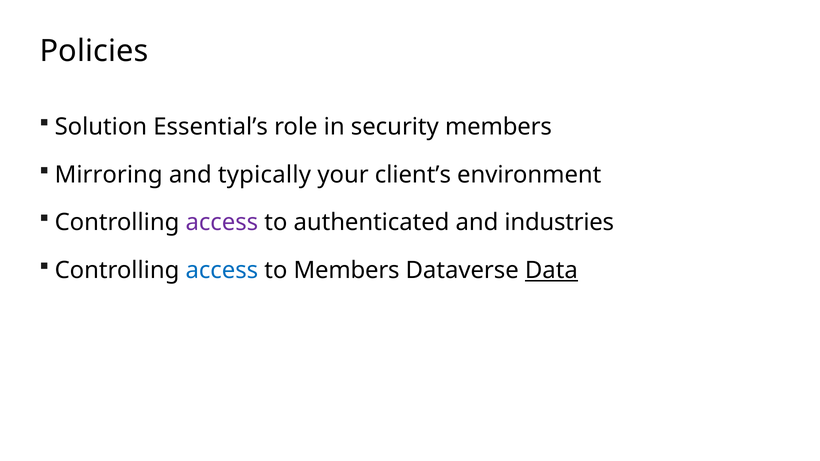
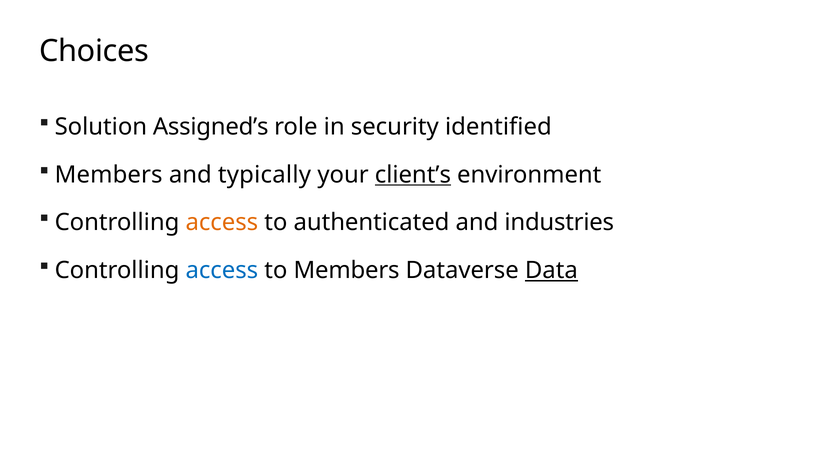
Policies: Policies -> Choices (94, 51)
Essential’s: Essential’s -> Assigned’s (211, 127)
security members: members -> identified (498, 127)
Mirroring: Mirroring -> Members (109, 175)
client’s underline: none -> present (413, 175)
access colour: purple -> orange (222, 223)
